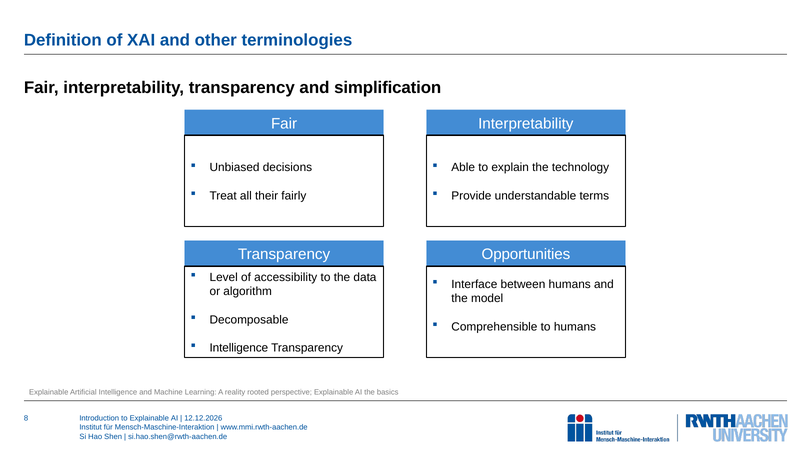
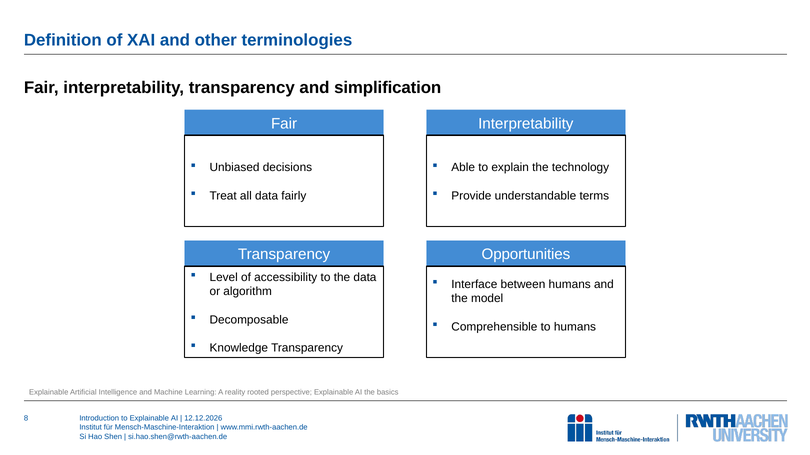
all their: their -> data (267, 196)
Intelligence: Intelligence -> Knowledge (239, 348)
